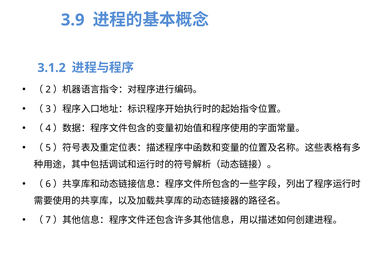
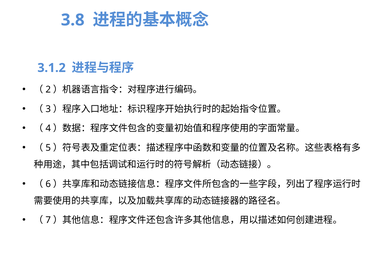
3.9: 3.9 -> 3.8 (73, 20)
